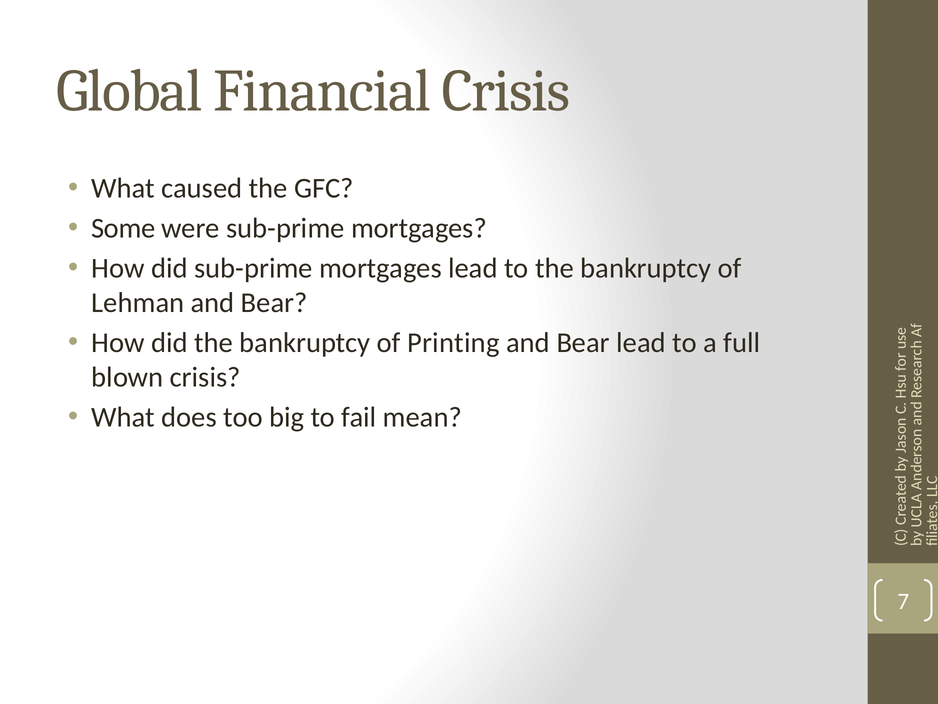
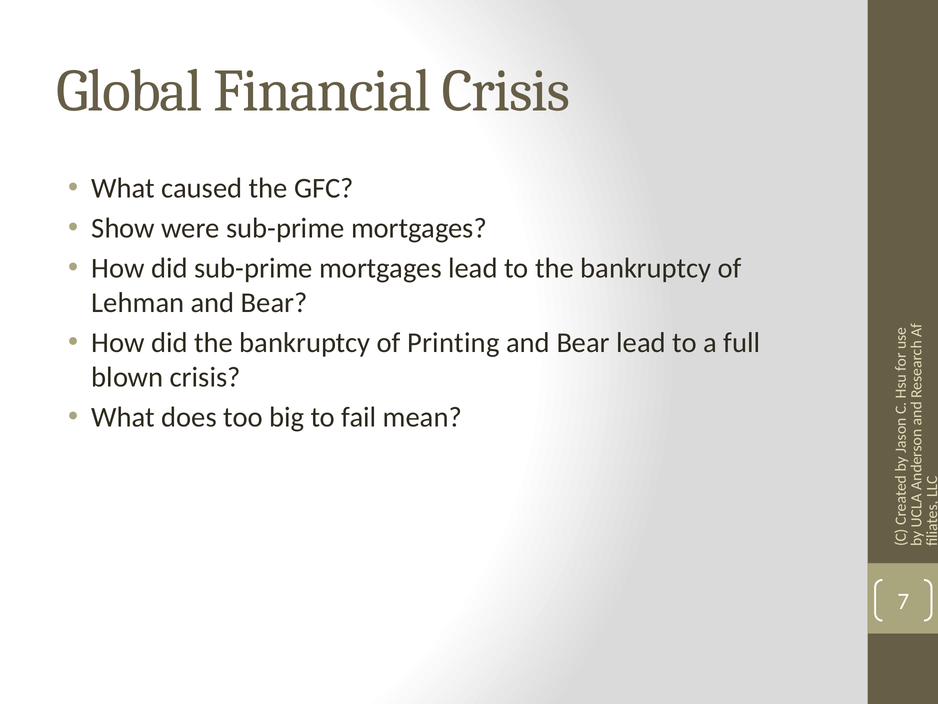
Some: Some -> Show (123, 228)
